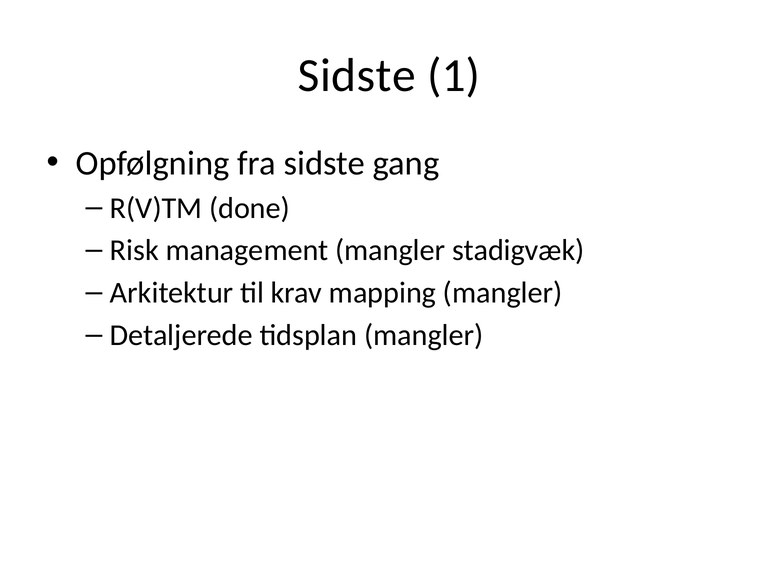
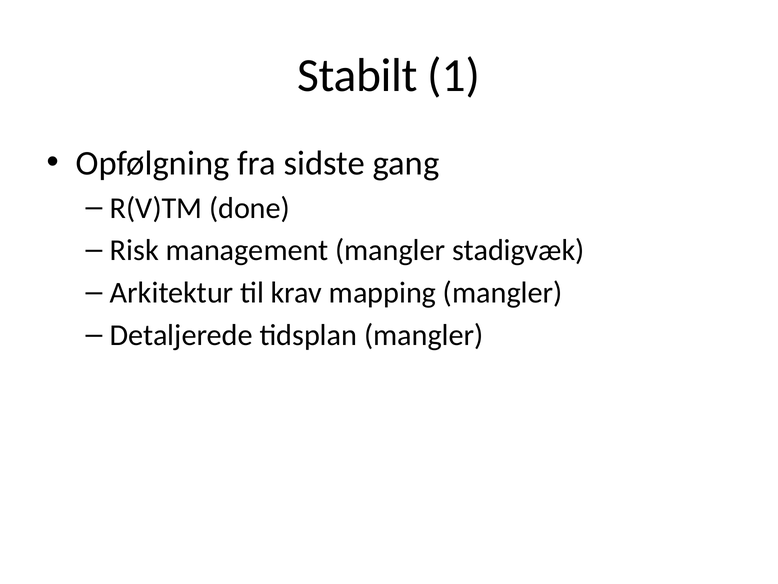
Sidste: Sidste -> Stabilt (357, 75)
